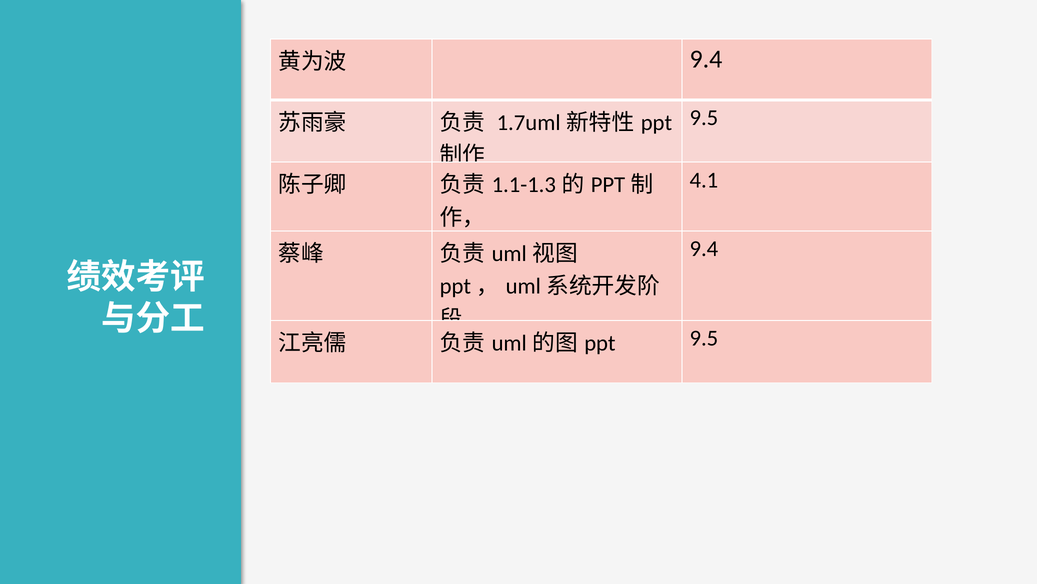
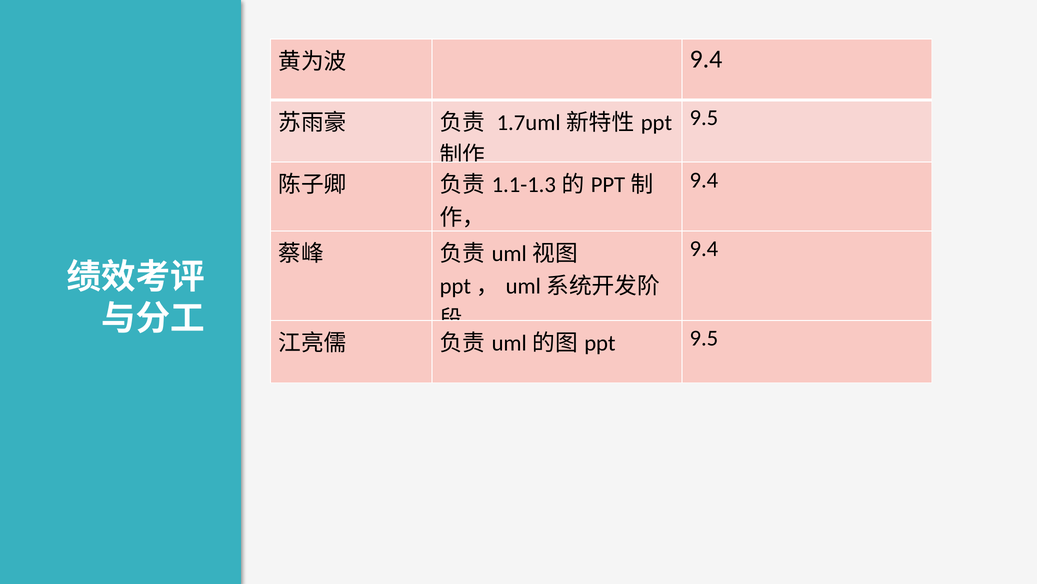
4.1: 4.1 -> 9.4 (704, 180)
